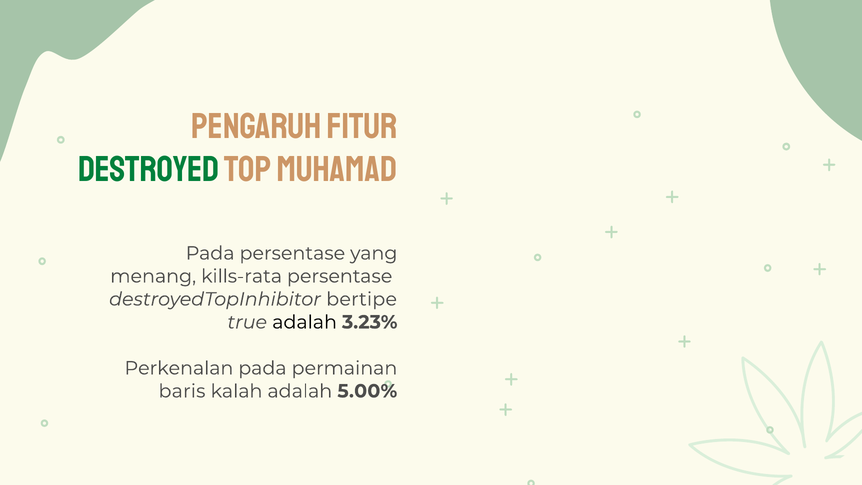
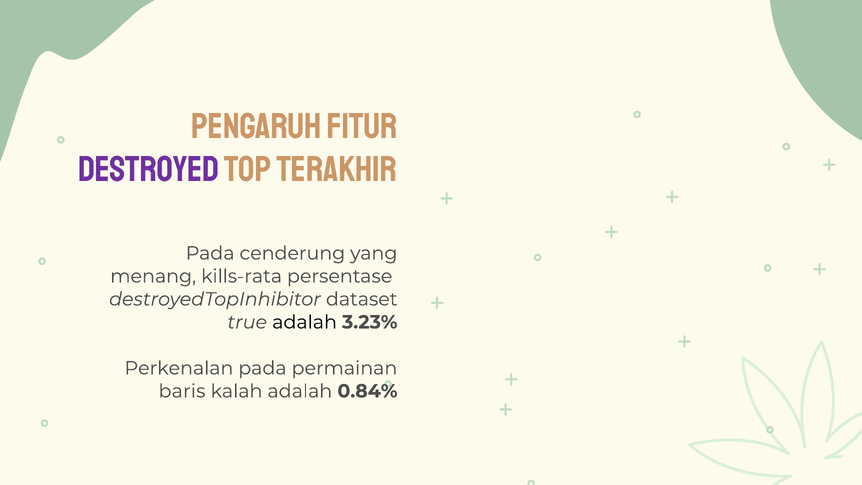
destroyed colour: green -> purple (149, 169)
muhamad: muhamad -> terakhir (337, 169)
Pada persentase: persentase -> cenderung (292, 253)
bertipe: bertipe -> dataset (362, 299)
5.00%: 5.00% -> 0.84% (367, 391)
